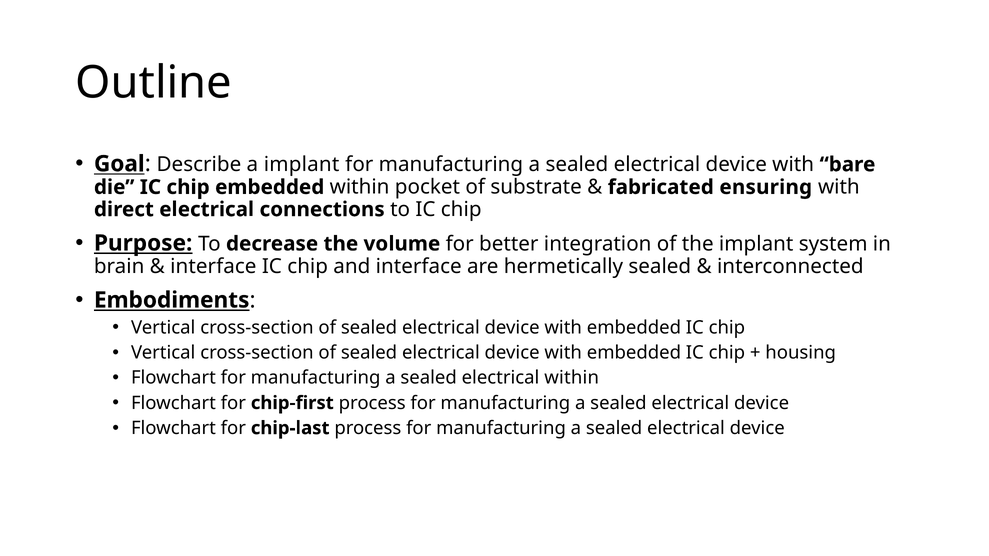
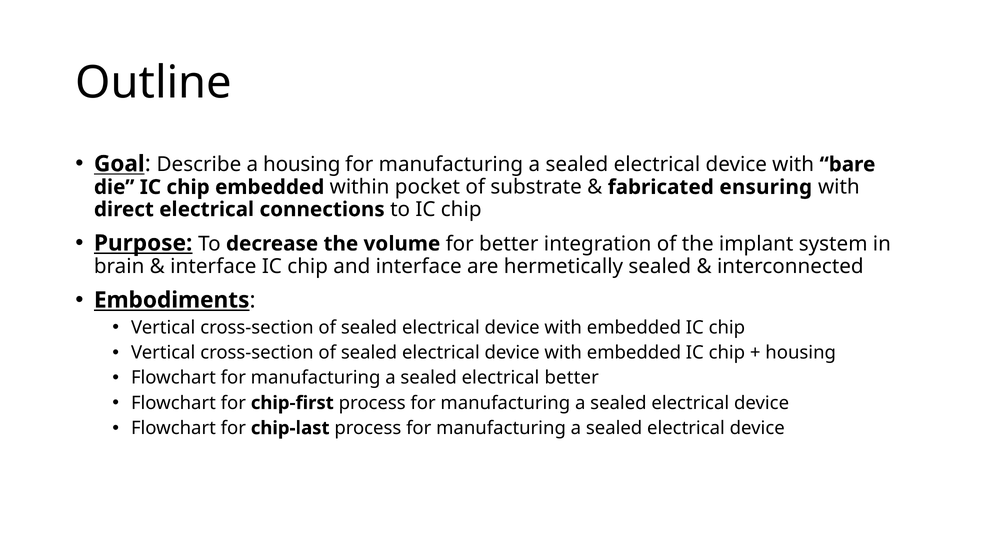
a implant: implant -> housing (302, 165)
electrical within: within -> better (572, 378)
